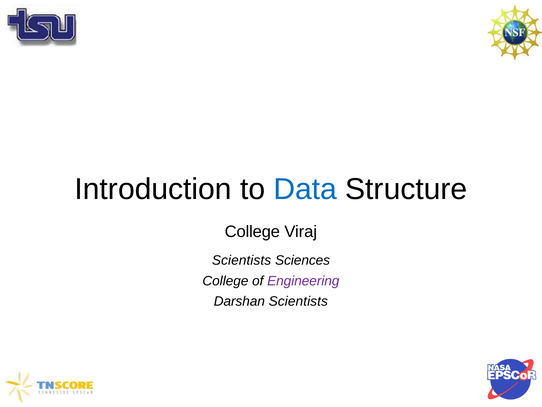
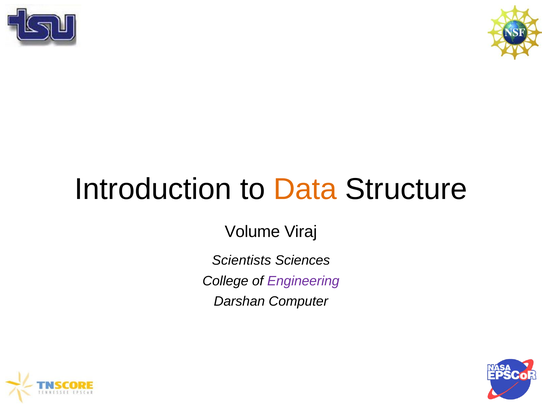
Data colour: blue -> orange (305, 189)
College: College -> Volume (252, 231)
Darshan Scientists: Scientists -> Computer (298, 301)
